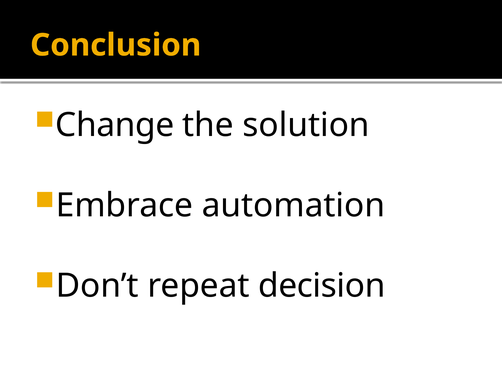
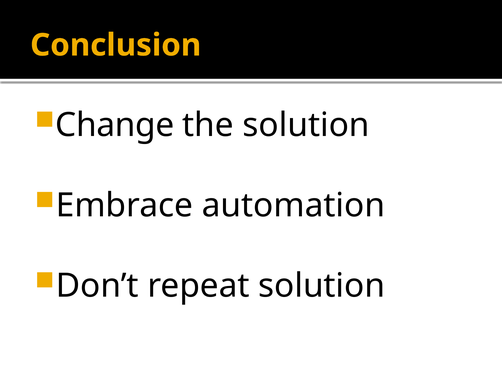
repeat decision: decision -> solution (322, 286)
